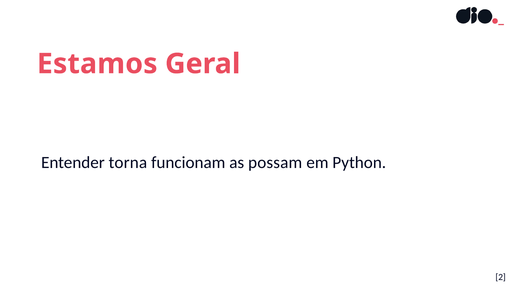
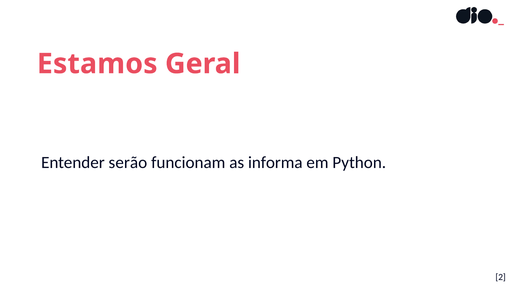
torna: torna -> serão (128, 163)
possam: possam -> informa (275, 163)
